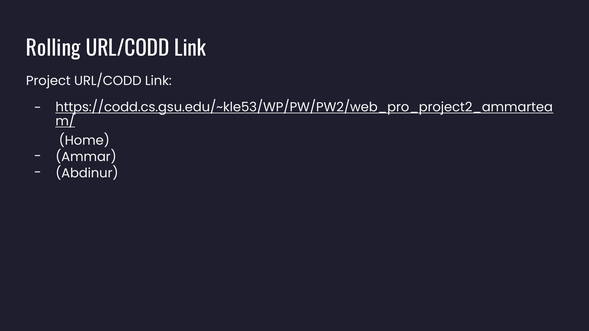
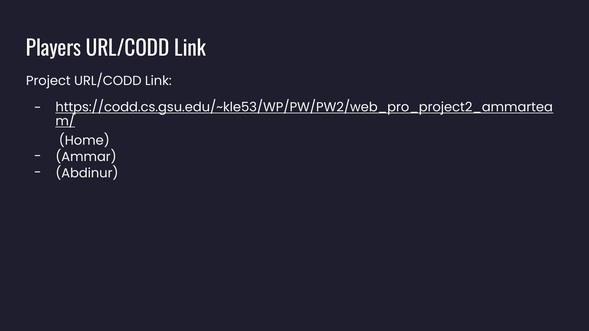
Rolling: Rolling -> Players (53, 49)
